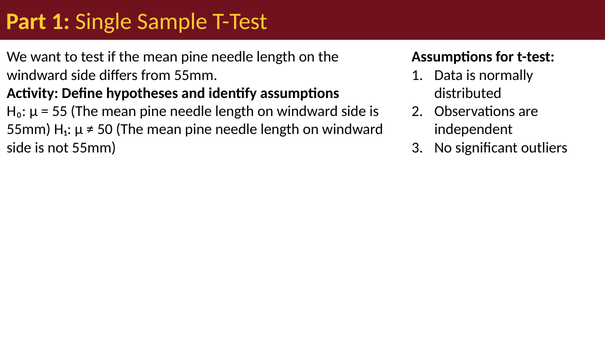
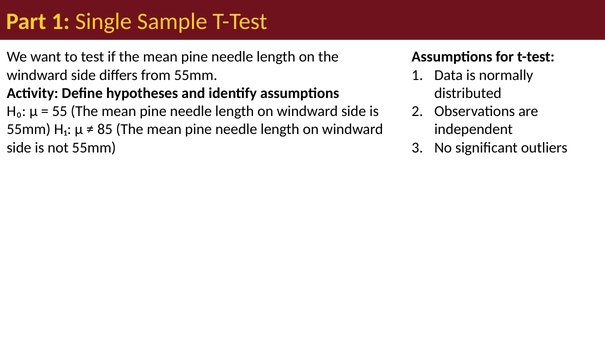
50: 50 -> 85 (105, 130)
